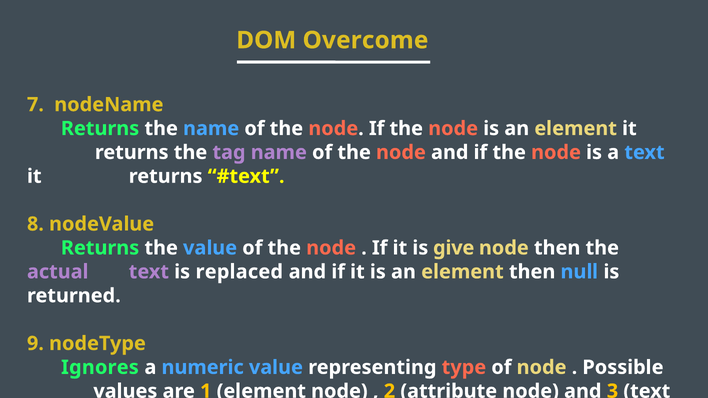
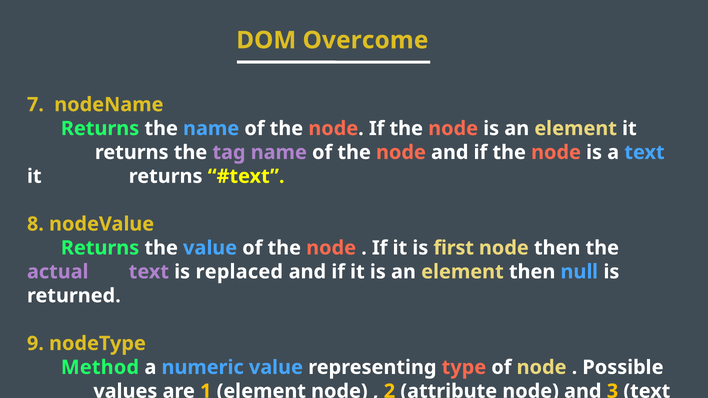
give: give -> first (454, 248)
Ignores: Ignores -> Method (100, 368)
